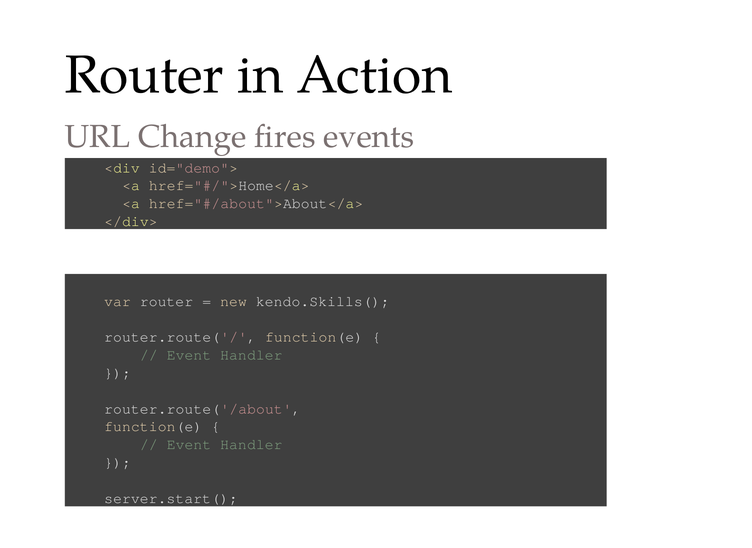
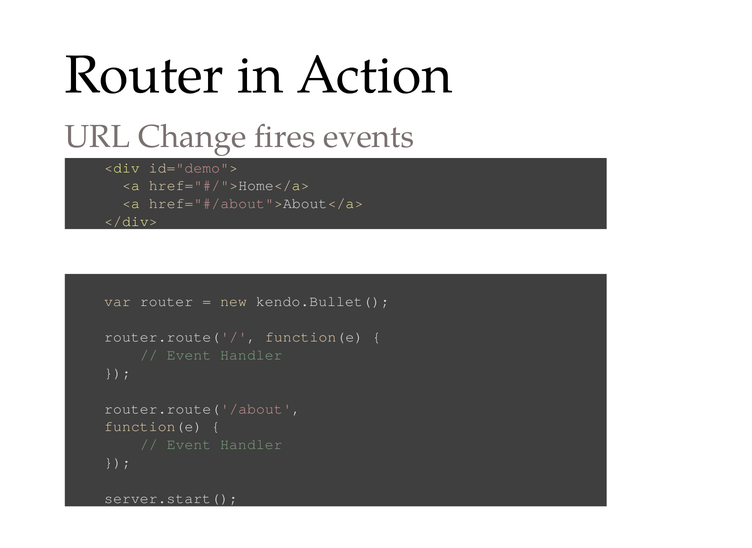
kendo.Skills(: kendo.Skills( -> kendo.Bullet( (323, 302)
